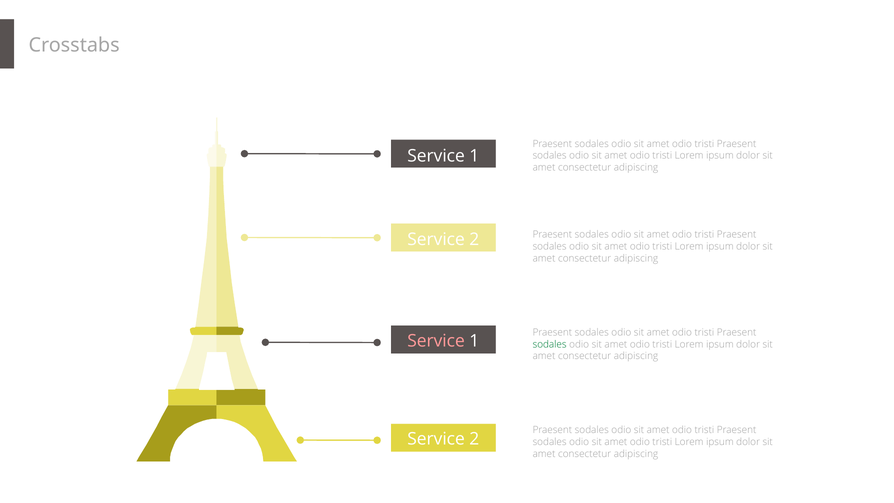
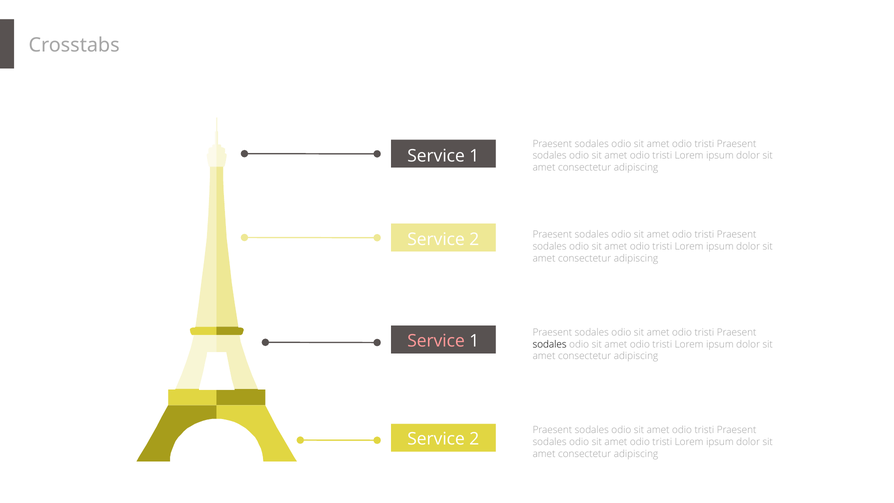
sodales colour: green -> black (550, 344)
